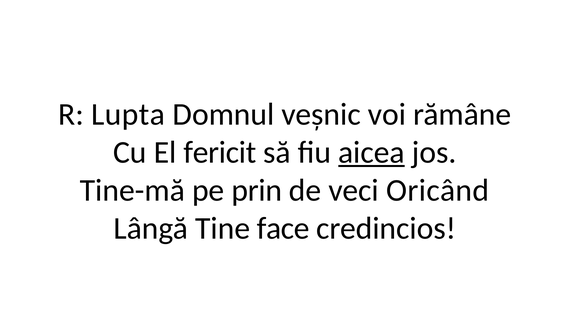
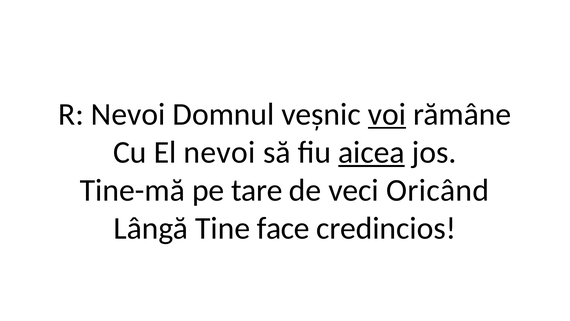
R Lupta: Lupta -> Nevoi (128, 114)
voi underline: none -> present (387, 114)
El fericit: fericit -> nevoi (220, 152)
prin: prin -> tare (257, 190)
